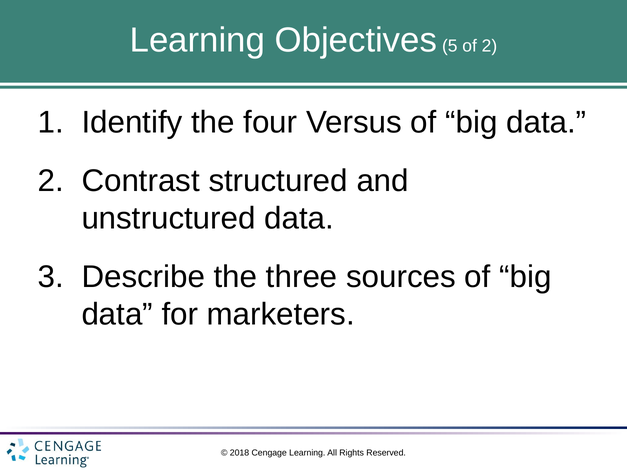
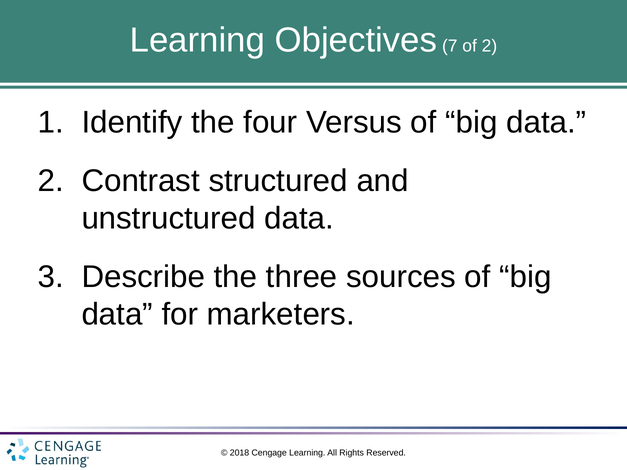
5: 5 -> 7 (450, 46)
